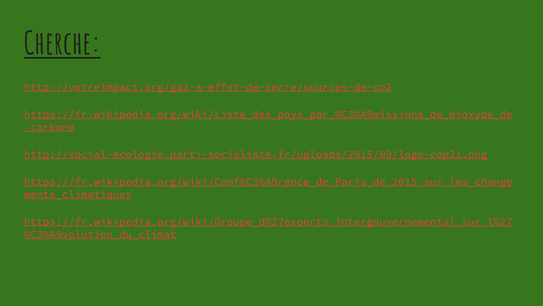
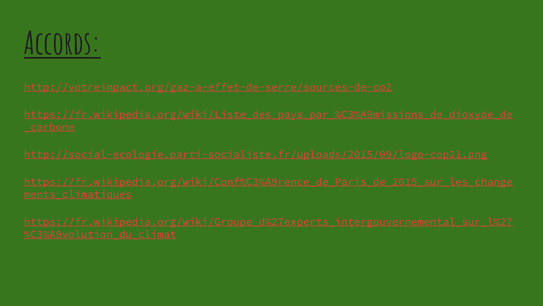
Cherche: Cherche -> Accords (62, 44)
